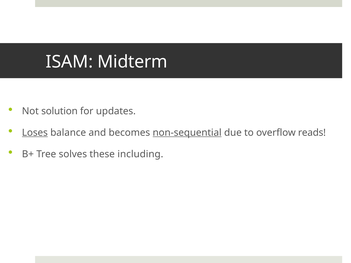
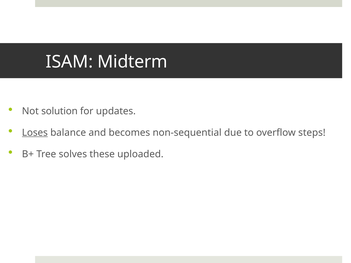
non-sequential underline: present -> none (187, 133)
reads: reads -> steps (312, 133)
including: including -> uploaded (140, 154)
